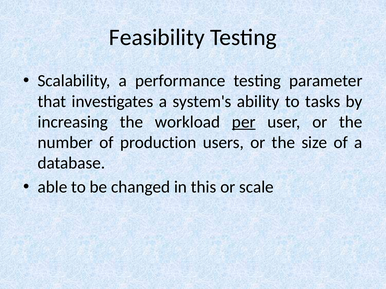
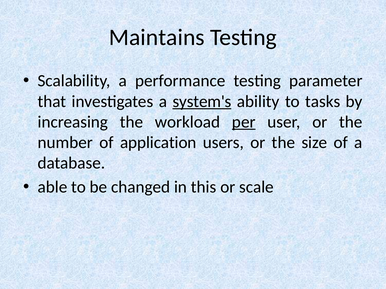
Feasibility: Feasibility -> Maintains (157, 37)
system's underline: none -> present (202, 102)
production: production -> application (158, 143)
